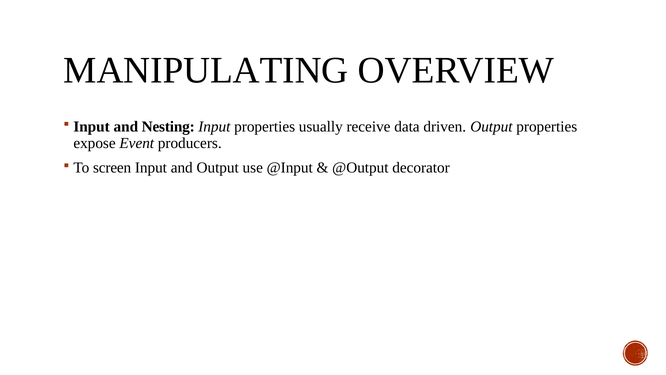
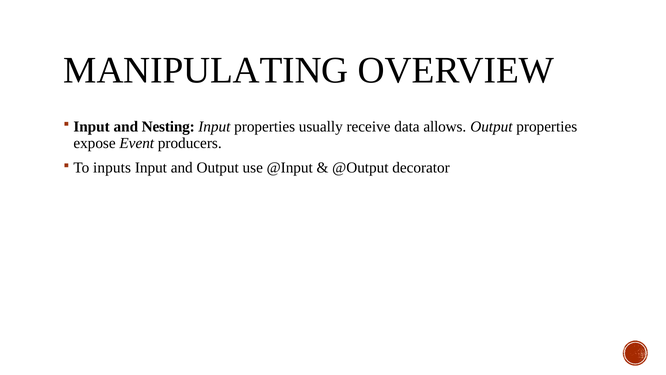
driven: driven -> allows (445, 127)
screen: screen -> inputs (112, 168)
